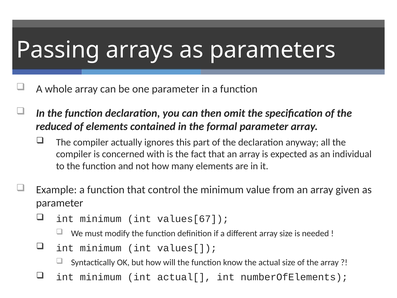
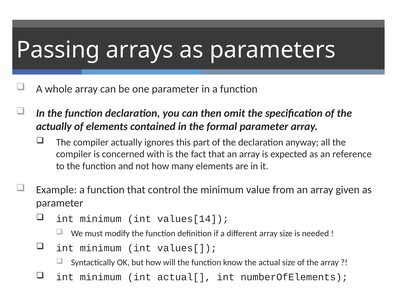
reduced: reduced -> actually (54, 126)
individual: individual -> reference (352, 154)
values[67: values[67 -> values[14 (193, 219)
